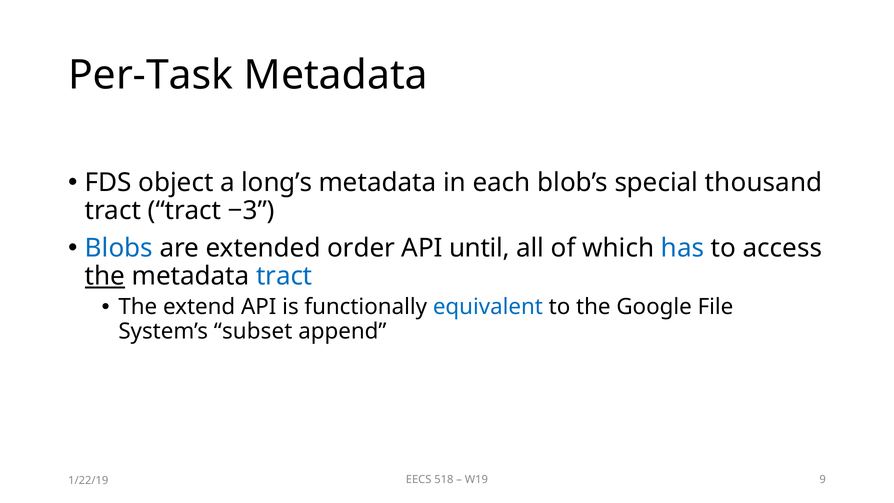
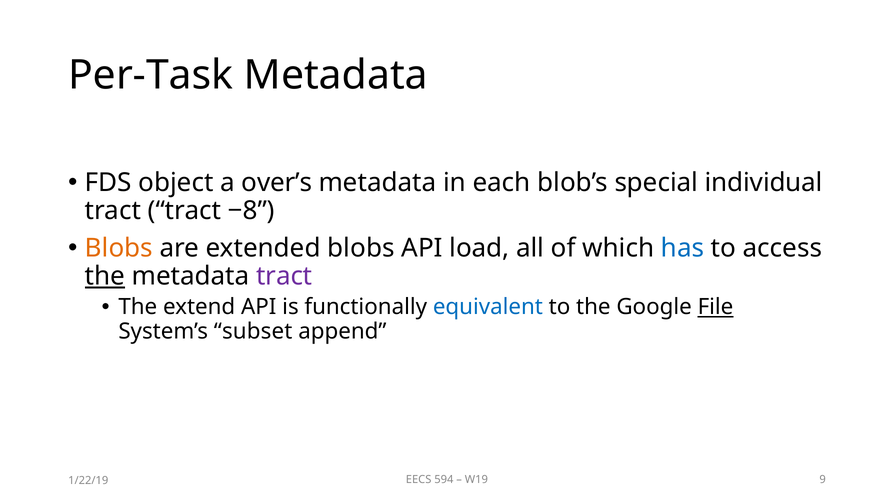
long’s: long’s -> over’s (277, 182)
thousand: thousand -> individual (764, 182)
−3: −3 -> −8 (251, 211)
Blobs colour: blue -> orange (119, 248)
extended order: order -> blobs (361, 248)
until: until -> load (479, 248)
tract colour: blue -> purple (284, 276)
File underline: none -> present (715, 307)
518: 518 -> 594 (444, 479)
